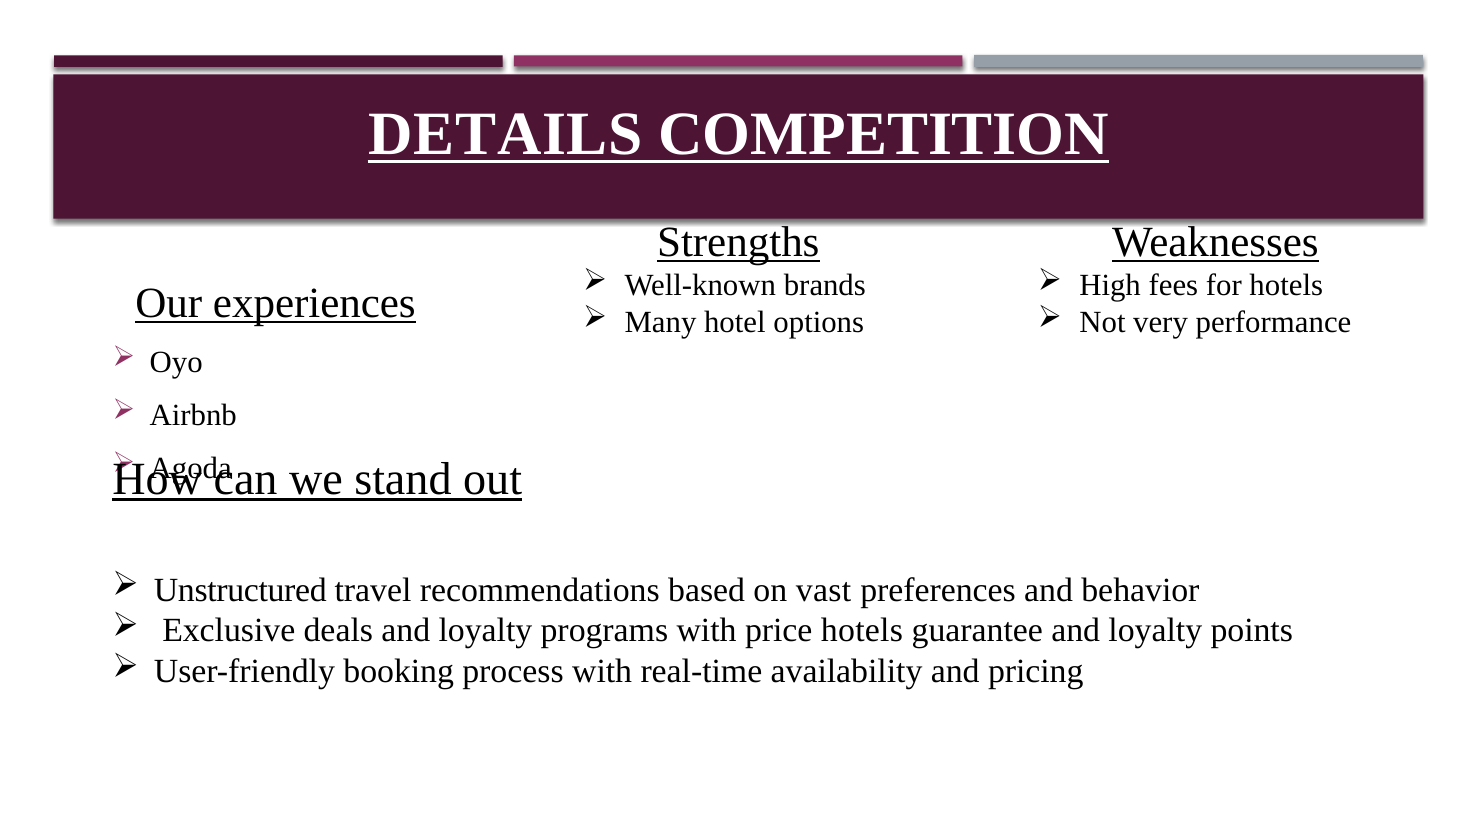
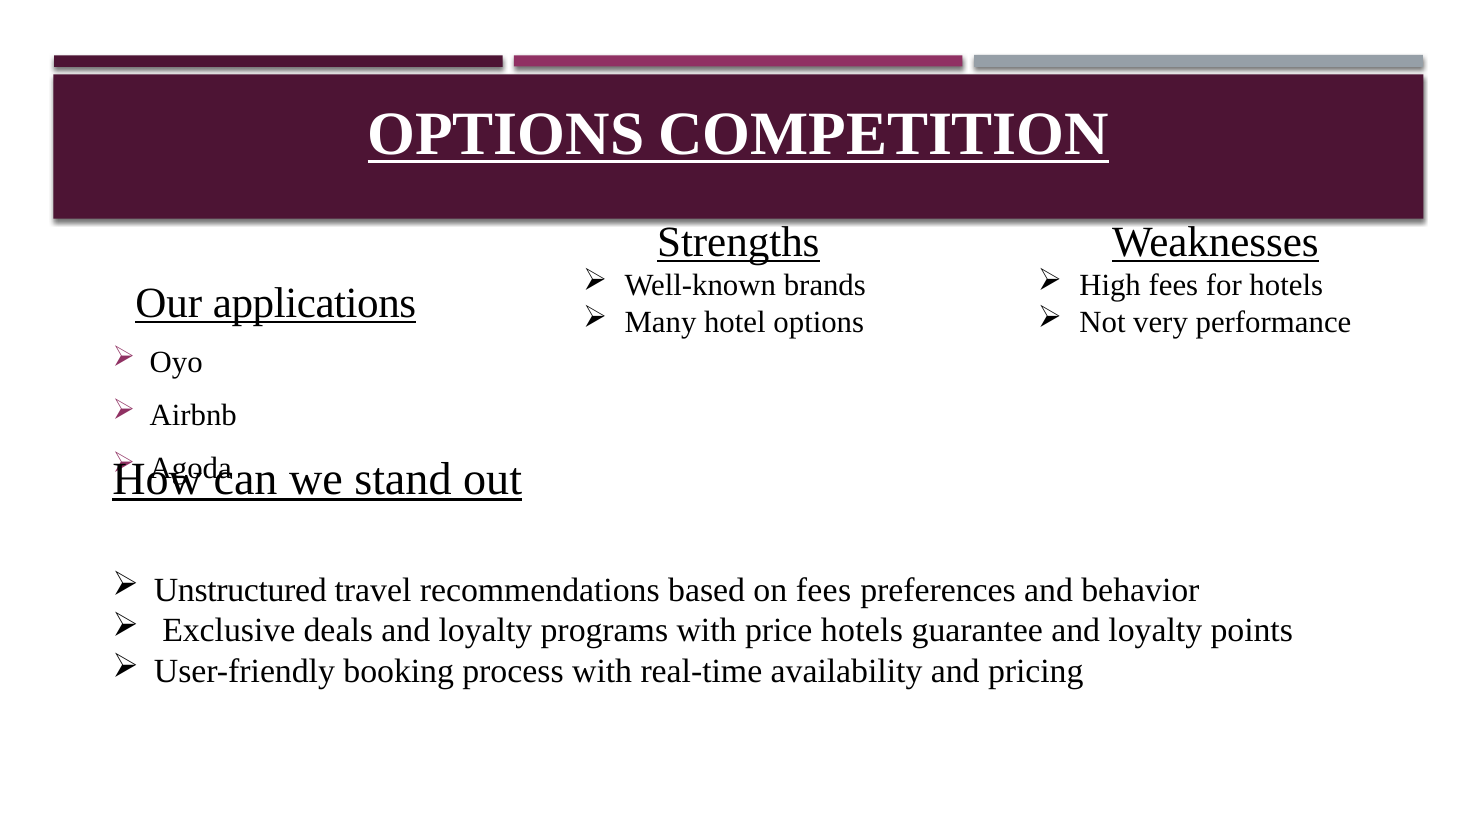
DETAILS: DETAILS -> OPTIONS (506, 134)
experiences: experiences -> applications (315, 303)
on vast: vast -> fees (824, 590)
